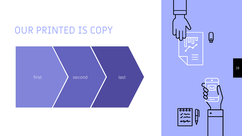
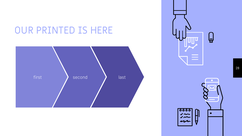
COPY: COPY -> HERE (102, 30)
